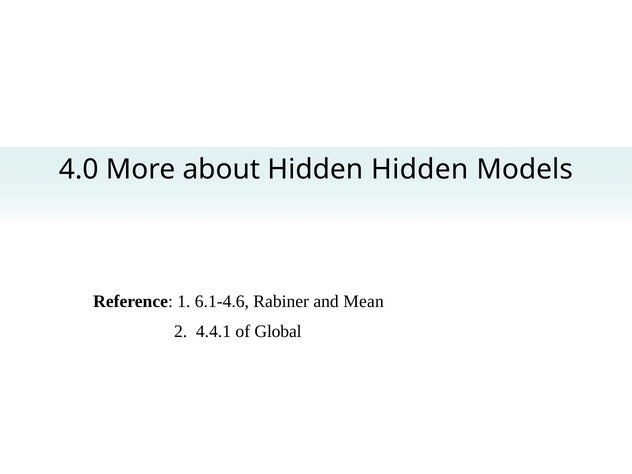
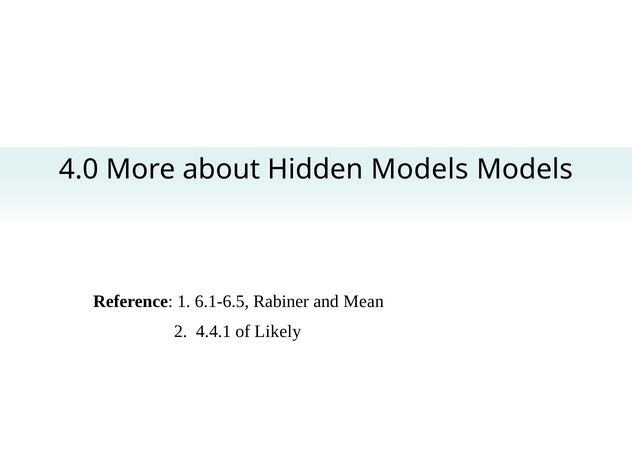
Hidden Hidden: Hidden -> Models (420, 169)
6.1-4.6: 6.1-4.6 -> 6.1-6.5 (222, 302)
Global: Global -> Likely (278, 332)
